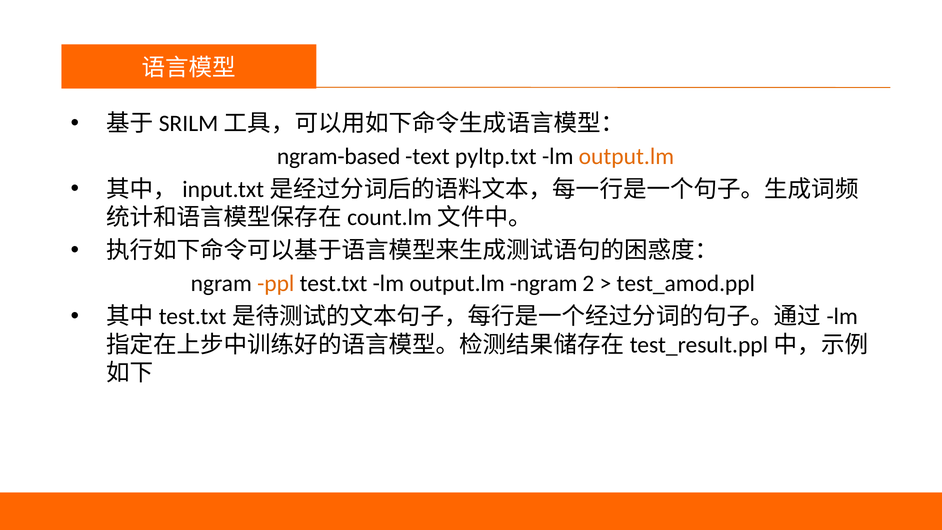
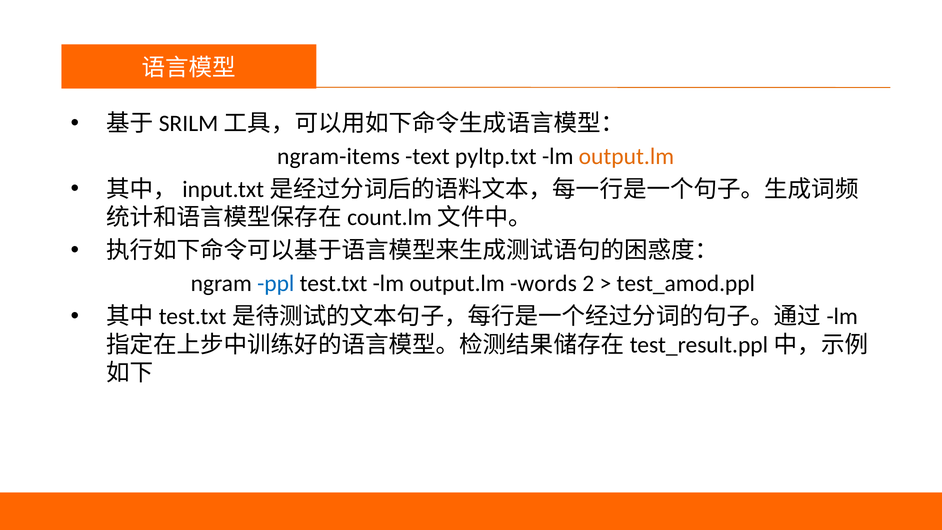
ngram-based: ngram-based -> ngram-items (338, 156)
ppl colour: orange -> blue (276, 284)
output.lm ngram: ngram -> words (543, 284)
